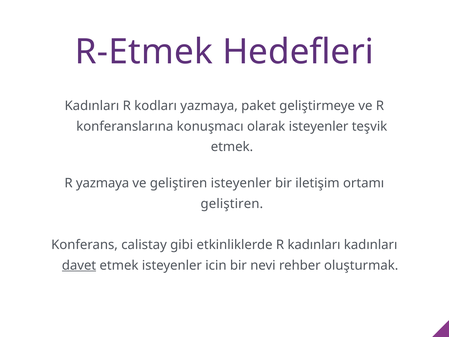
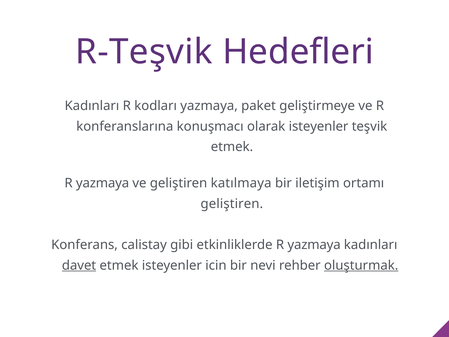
R-Etmek: R-Etmek -> R-Teşvik (144, 52)
geliştiren isteyenler: isteyenler -> katılmaya (241, 183)
etkinliklerde R kadınları: kadınları -> yazmaya (314, 245)
oluşturmak underline: none -> present (361, 265)
